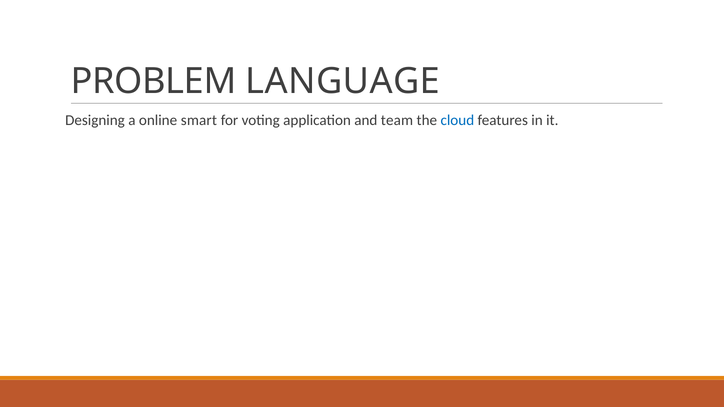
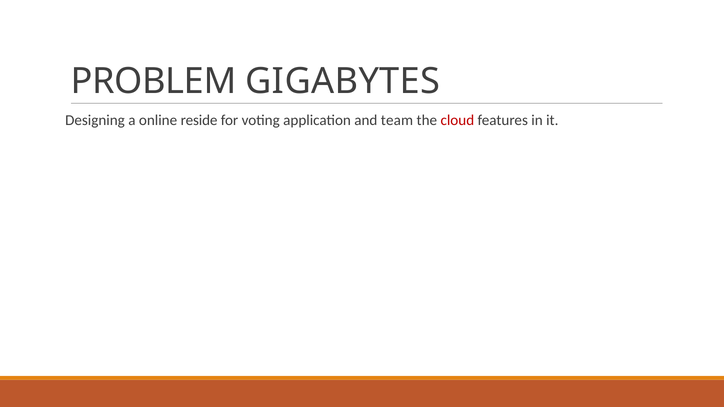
LANGUAGE: LANGUAGE -> GIGABYTES (343, 81)
smart: smart -> reside (199, 120)
cloud colour: blue -> red (457, 120)
